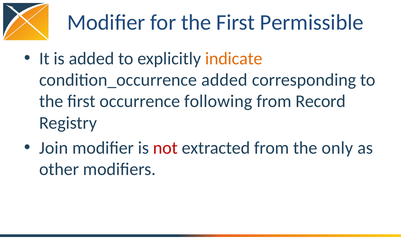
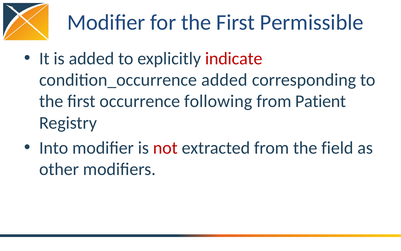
indicate colour: orange -> red (234, 58)
Record: Record -> Patient (321, 101)
Join: Join -> Into (54, 148)
only: only -> field (337, 148)
